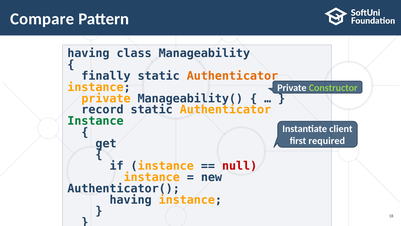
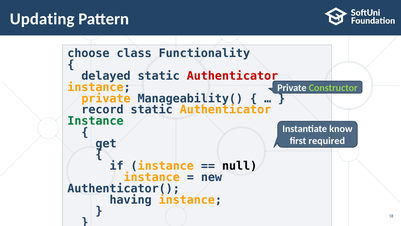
Compare: Compare -> Updating (42, 19)
having: having -> choose (88, 53)
Manageability: Manageability -> Functionality (204, 53)
finally: finally -> delayed (106, 76)
Authenticator colour: orange -> red (232, 76)
client: client -> know (341, 129)
null colour: red -> black (240, 166)
